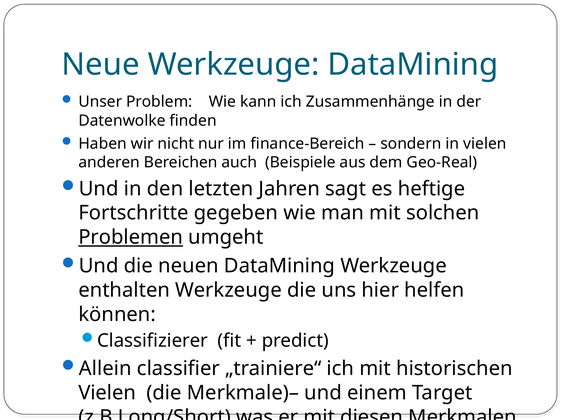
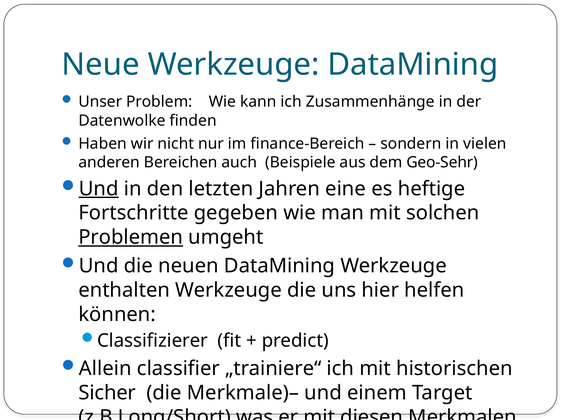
Geo-Real: Geo-Real -> Geo-Sehr (442, 163)
Und underline: none -> present (99, 189)
sagt: sagt -> eine (346, 189)
Vielen: Vielen -> Sicher (107, 394)
